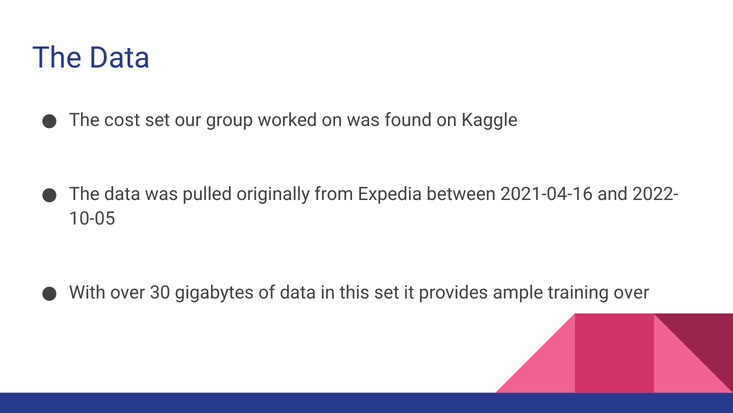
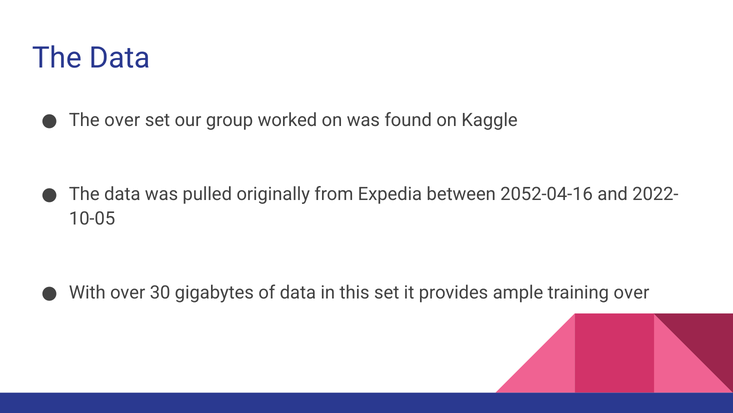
The cost: cost -> over (122, 120)
2021-04-16: 2021-04-16 -> 2052-04-16 (547, 194)
